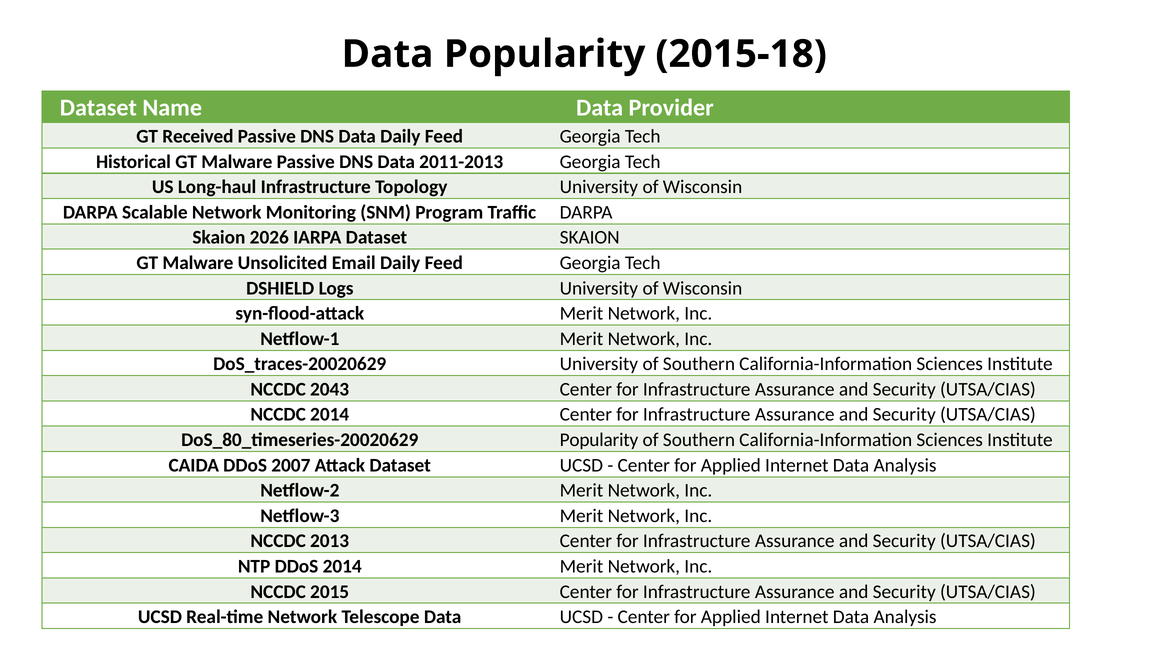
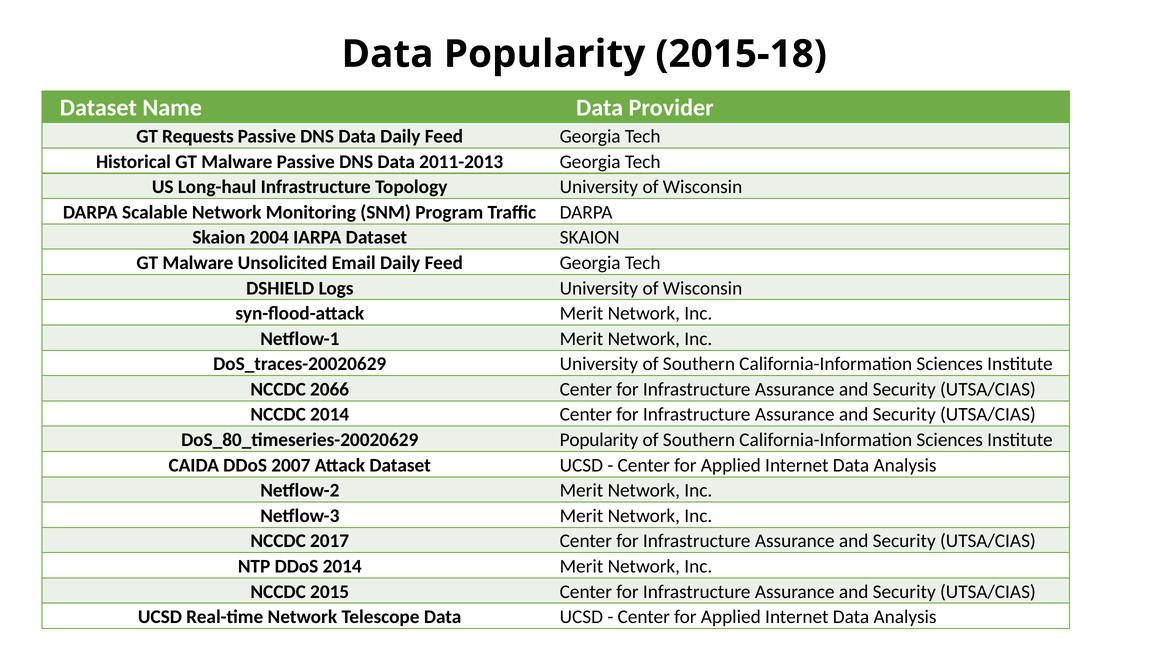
Received: Received -> Requests (198, 136)
2026: 2026 -> 2004 (269, 238)
2043: 2043 -> 2066 (330, 390)
2013: 2013 -> 2017 (330, 541)
